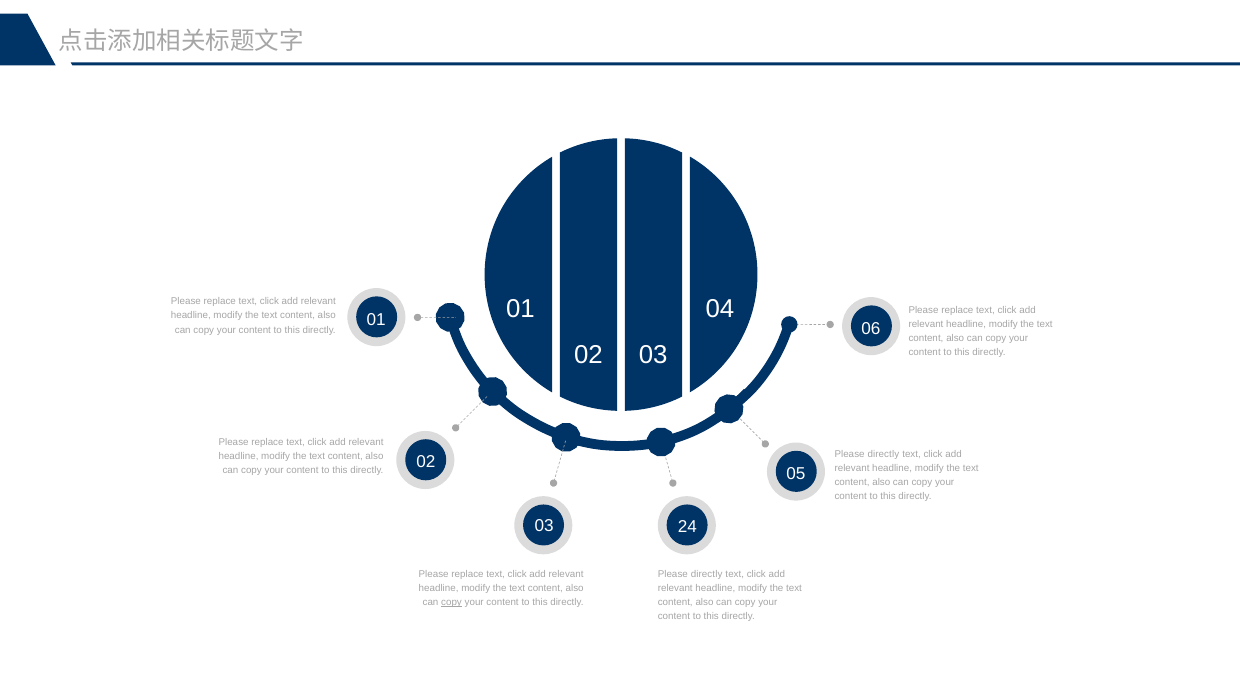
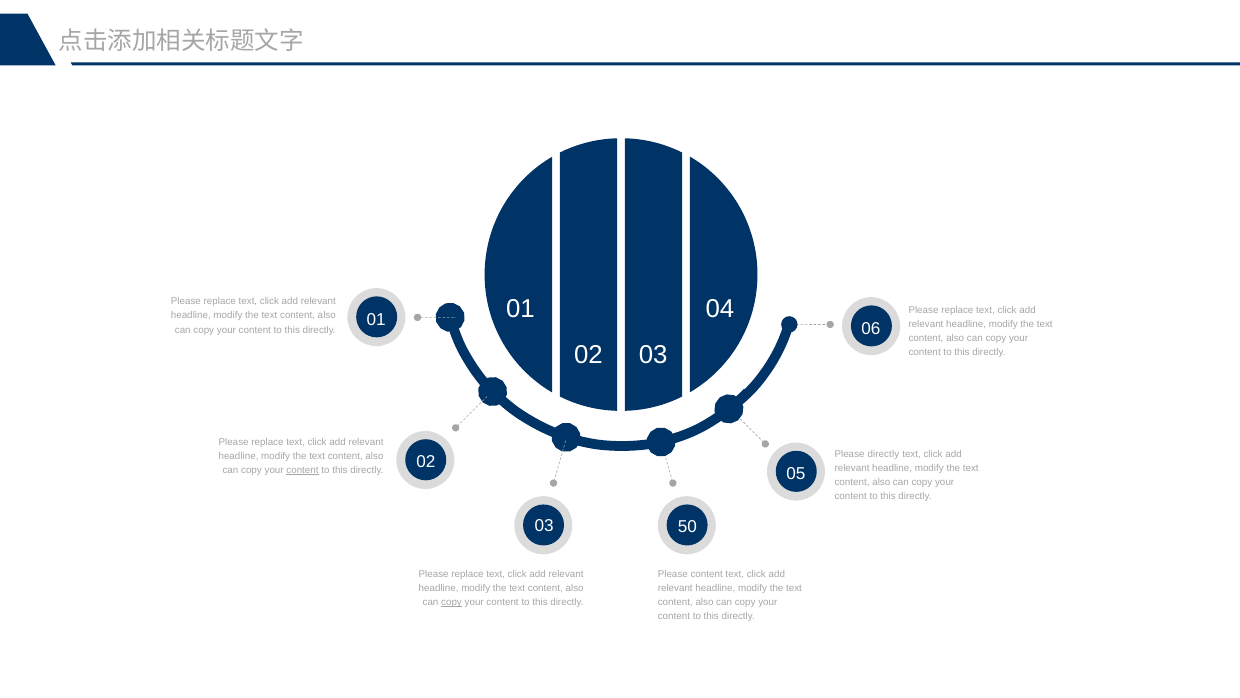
content underline: none -> present (303, 470)
24: 24 -> 50 (687, 527)
directly: directly -> content (707, 573)
